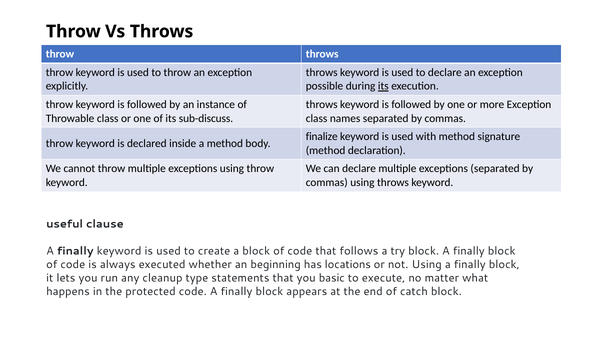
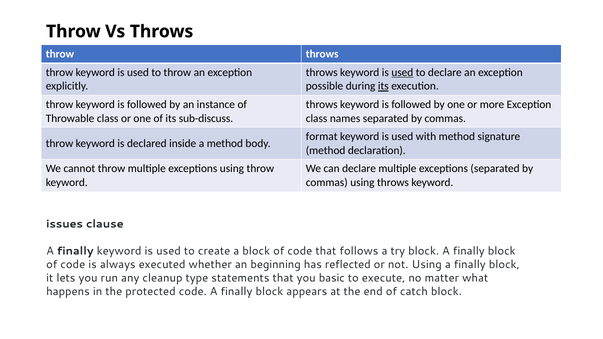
used underline: none -> present (402, 72)
finalize: finalize -> format (322, 137)
useful: useful -> issues (65, 224)
locations: locations -> reflected (348, 265)
